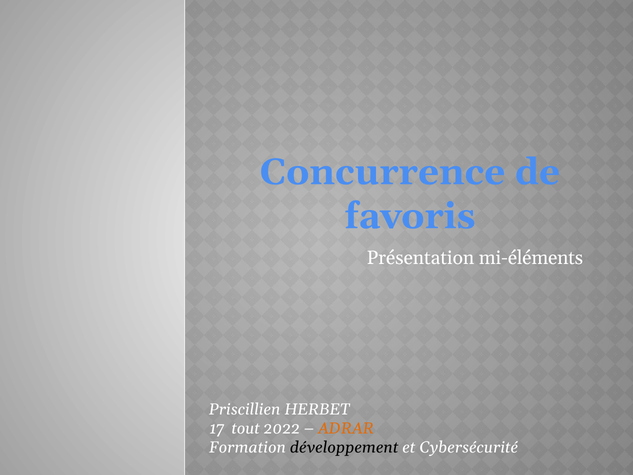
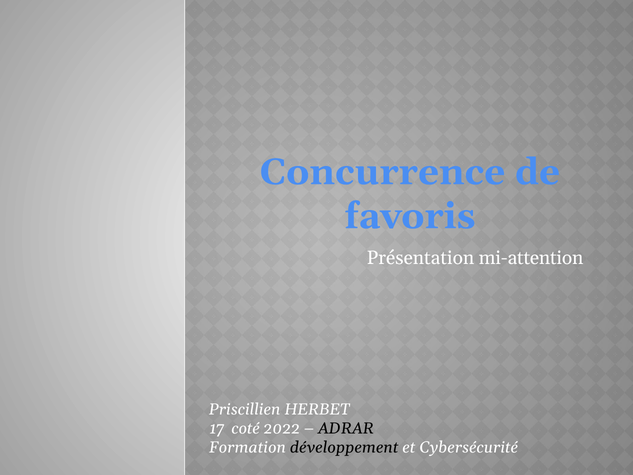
mi-éléments: mi-éléments -> mi-attention (531, 258)
tout: tout -> coté (246, 428)
ADRAR colour: orange -> black (346, 428)
